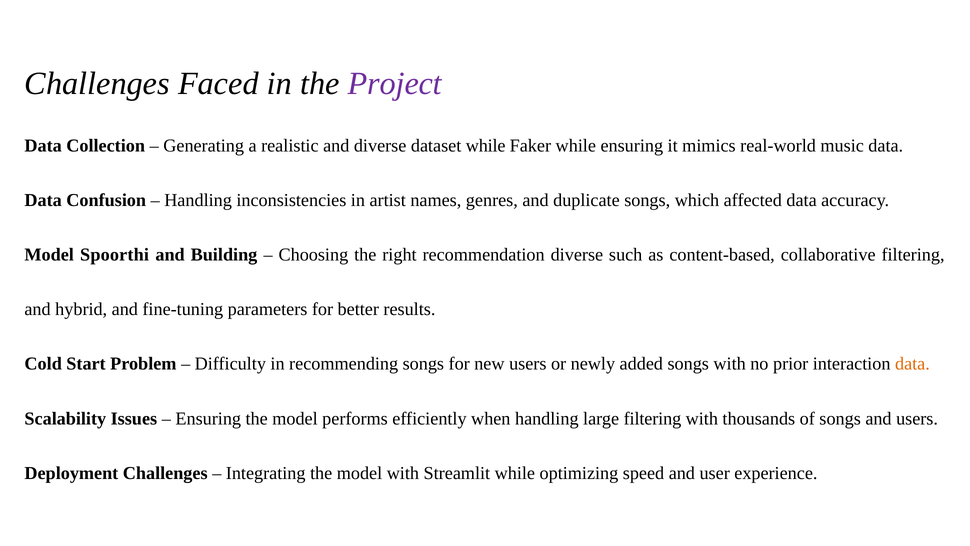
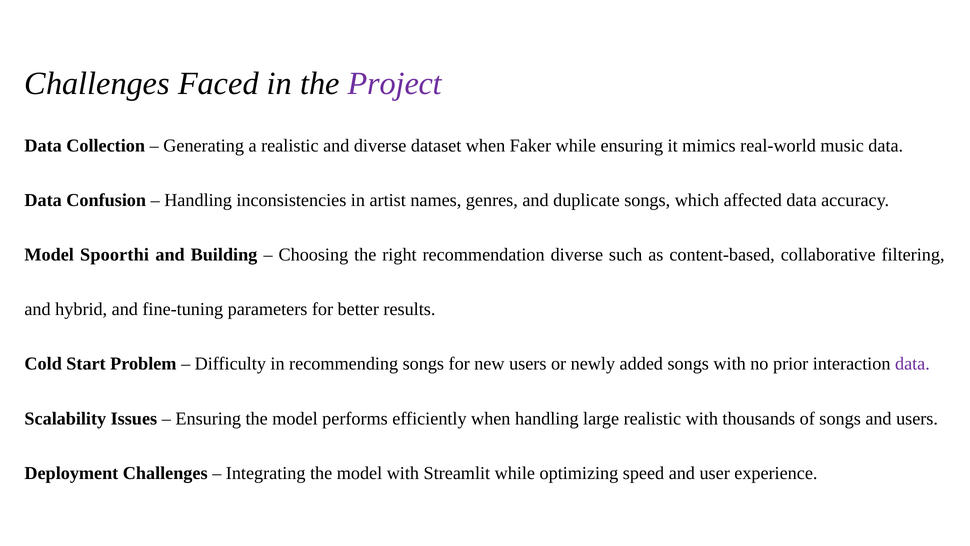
dataset while: while -> when (486, 145)
data colour: orange -> purple (912, 364)
large filtering: filtering -> realistic (652, 418)
